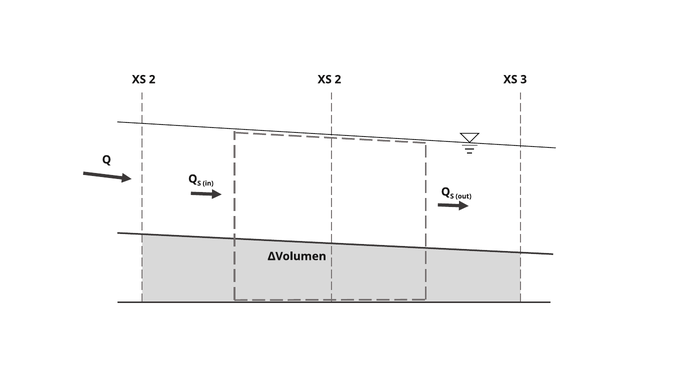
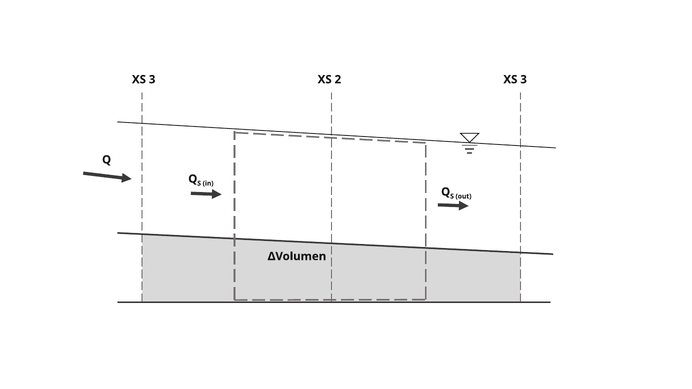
2: 2 -> 3 (152, 80)
